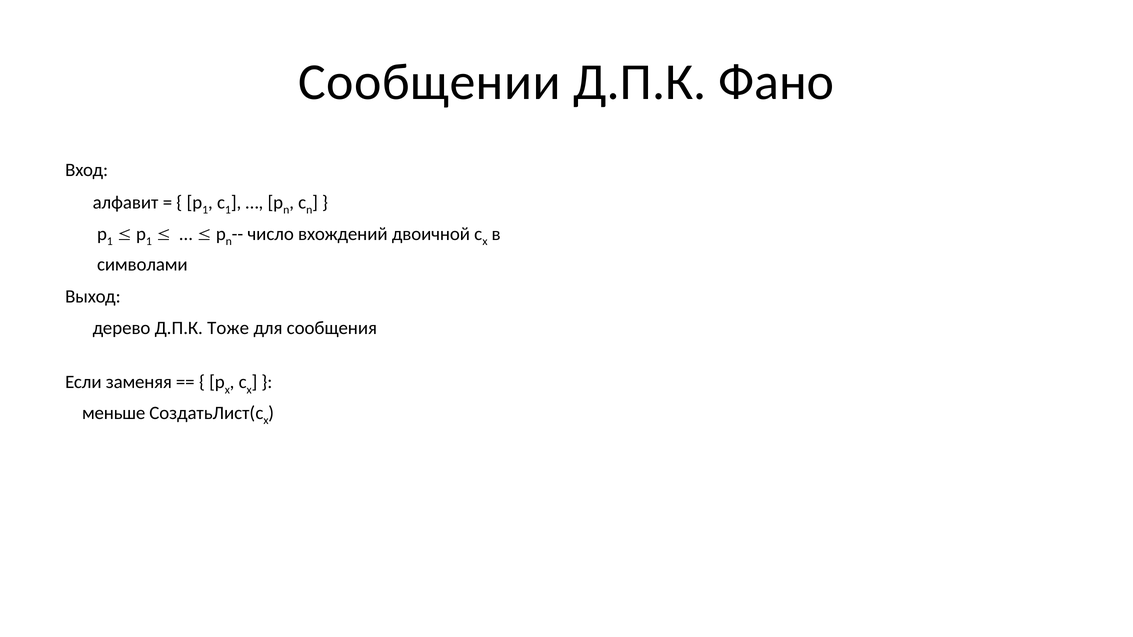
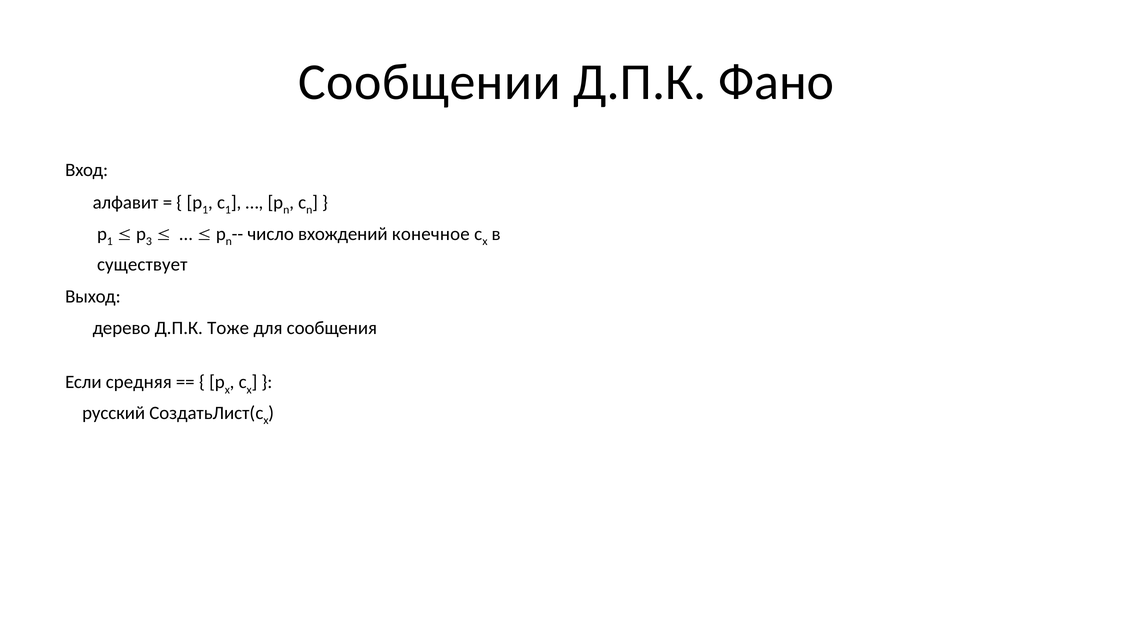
1: 1 -> 3 (149, 241)
двоичной: двоичной -> конечное (431, 234)
символами: символами -> существует (142, 265)
заменяя: заменяя -> средняя (139, 382)
меньше: меньше -> русский (114, 413)
